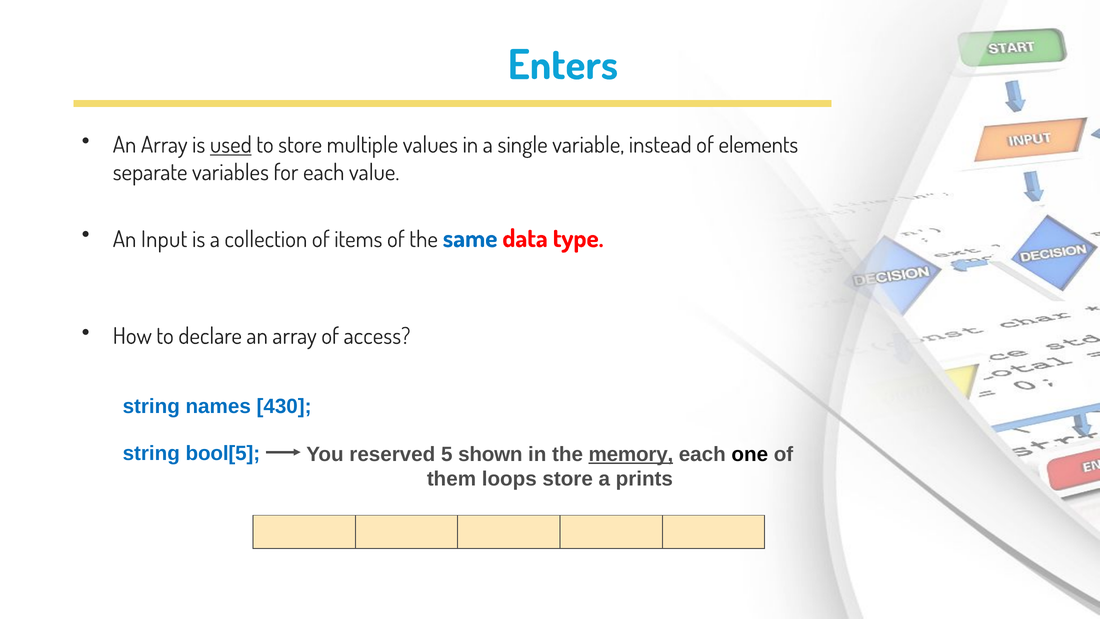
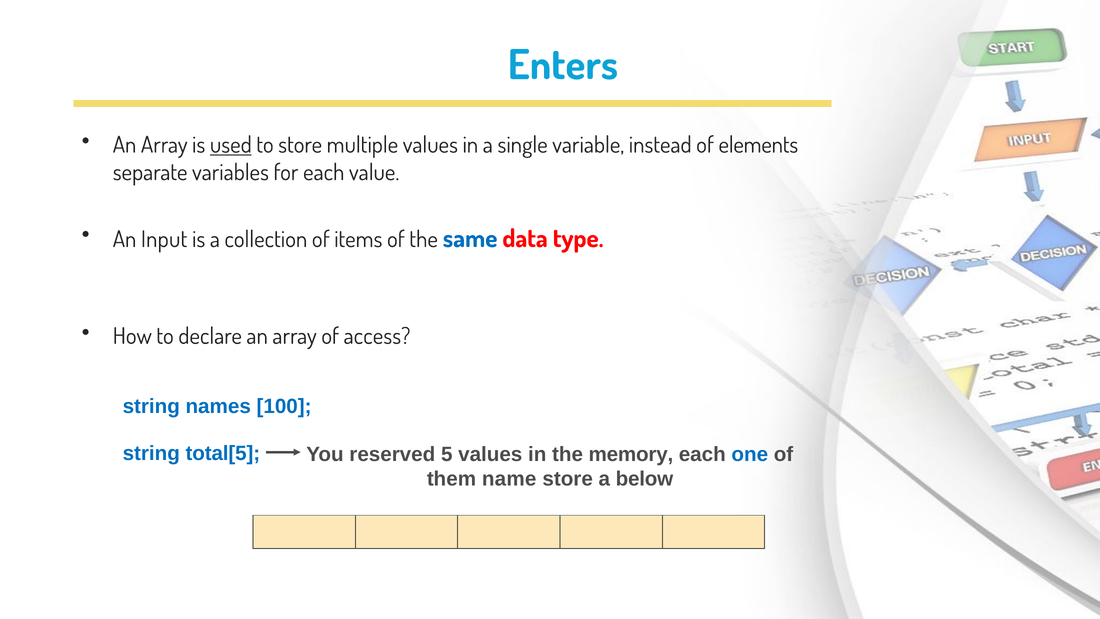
430: 430 -> 100 (284, 406)
bool[5: bool[5 -> total[5 (223, 453)
5 shown: shown -> values (490, 454)
memory underline: present -> none (631, 454)
one colour: black -> blue (750, 454)
loops: loops -> name (509, 479)
prints: prints -> below (644, 479)
